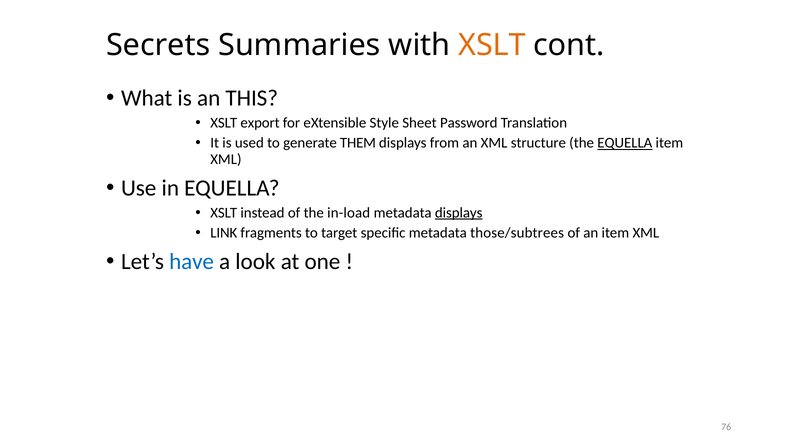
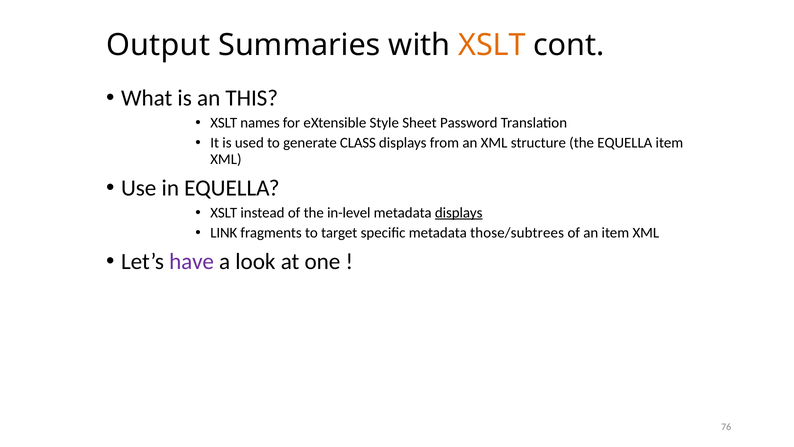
Secrets: Secrets -> Output (158, 45)
export: export -> names (260, 123)
THEM: THEM -> CLASS (358, 143)
EQUELLA underline: present -> none (625, 143)
in-load: in-load -> in-level (349, 212)
have colour: blue -> purple (192, 261)
